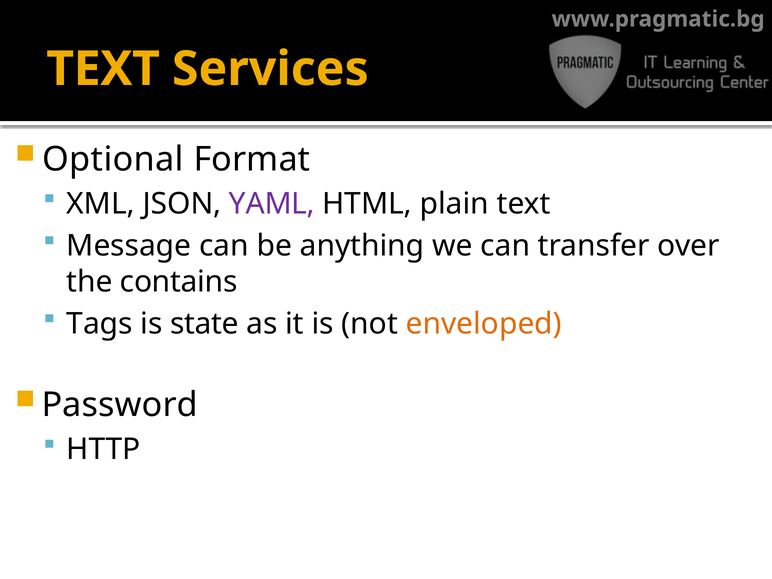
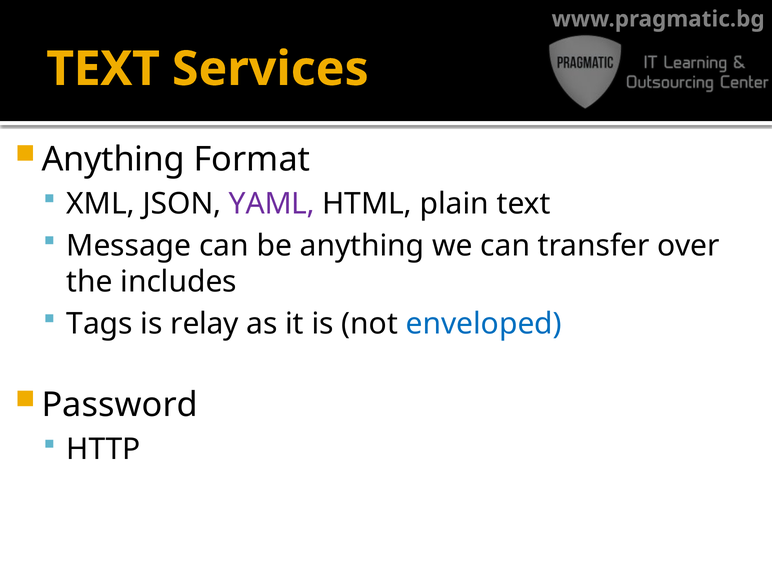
Optional: Optional -> Anything (113, 159)
contains: contains -> includes (179, 282)
state: state -> relay (205, 324)
enveloped colour: orange -> blue (484, 324)
